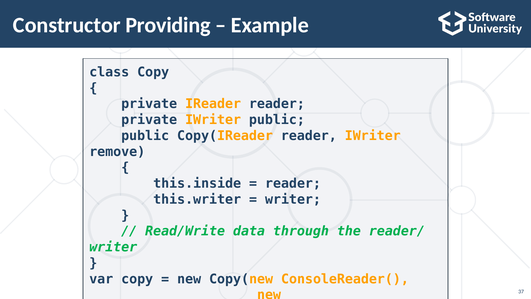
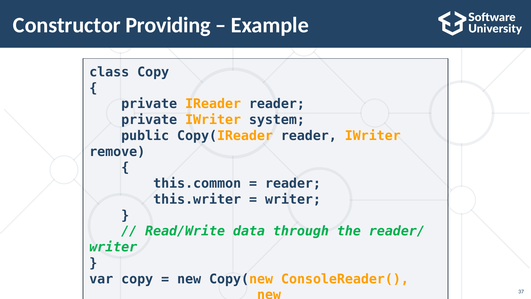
IWriter public: public -> system (277, 120)
this.inside: this.inside -> this.common (197, 183)
